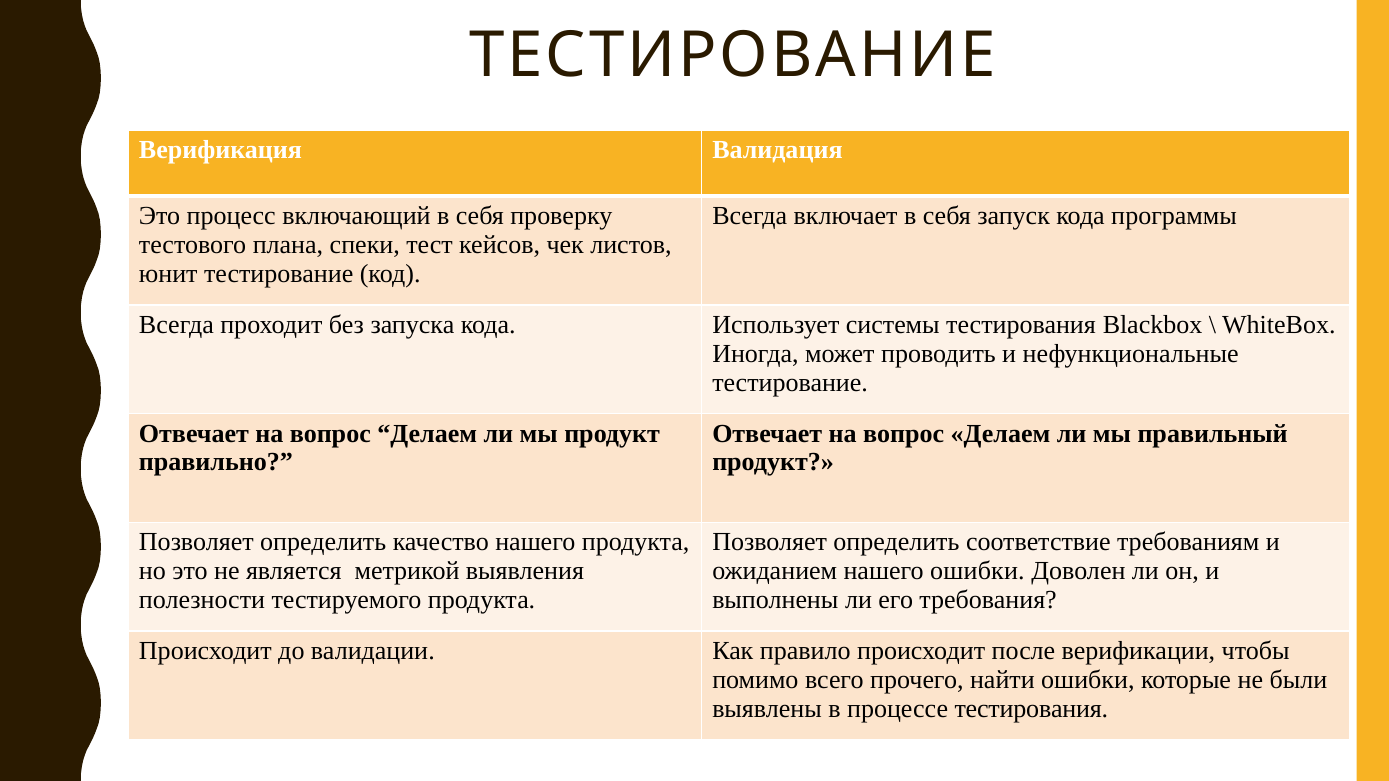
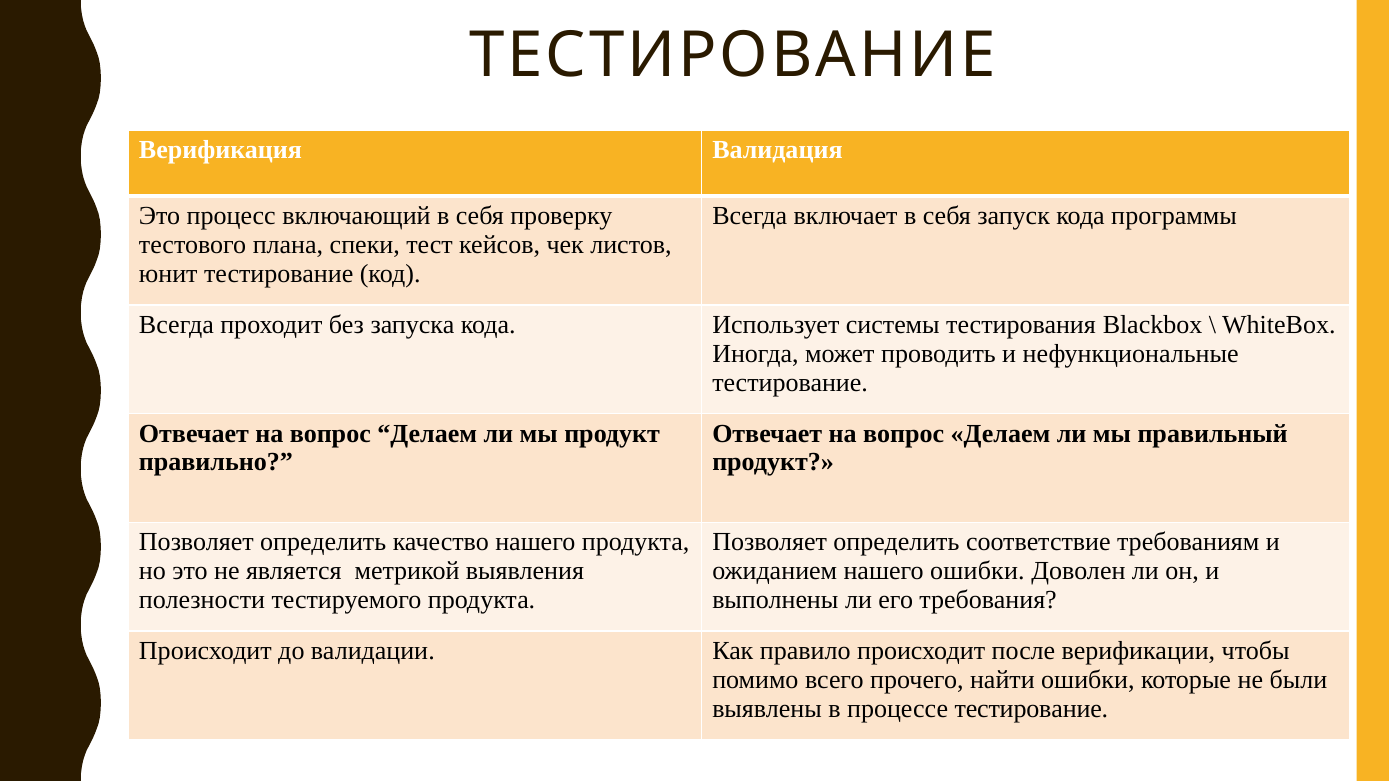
процессе тестирования: тестирования -> тестирование (1031, 709)
